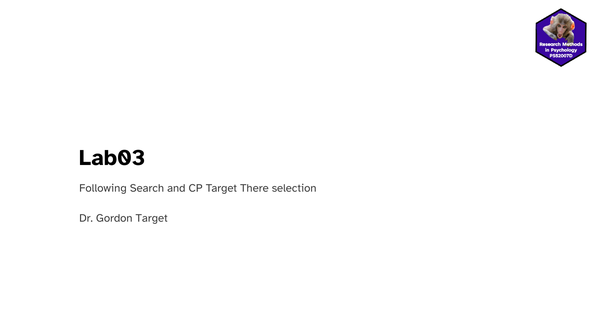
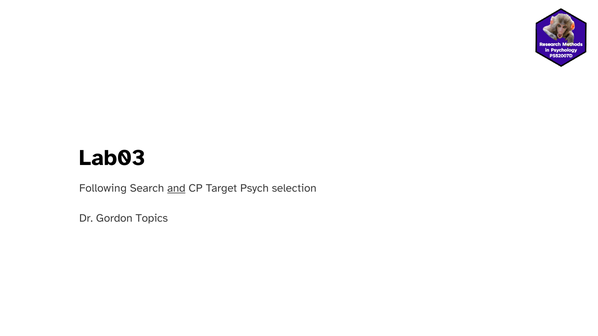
and underline: none -> present (176, 188)
There: There -> Psych (254, 188)
Gordon Target: Target -> Topics (152, 218)
